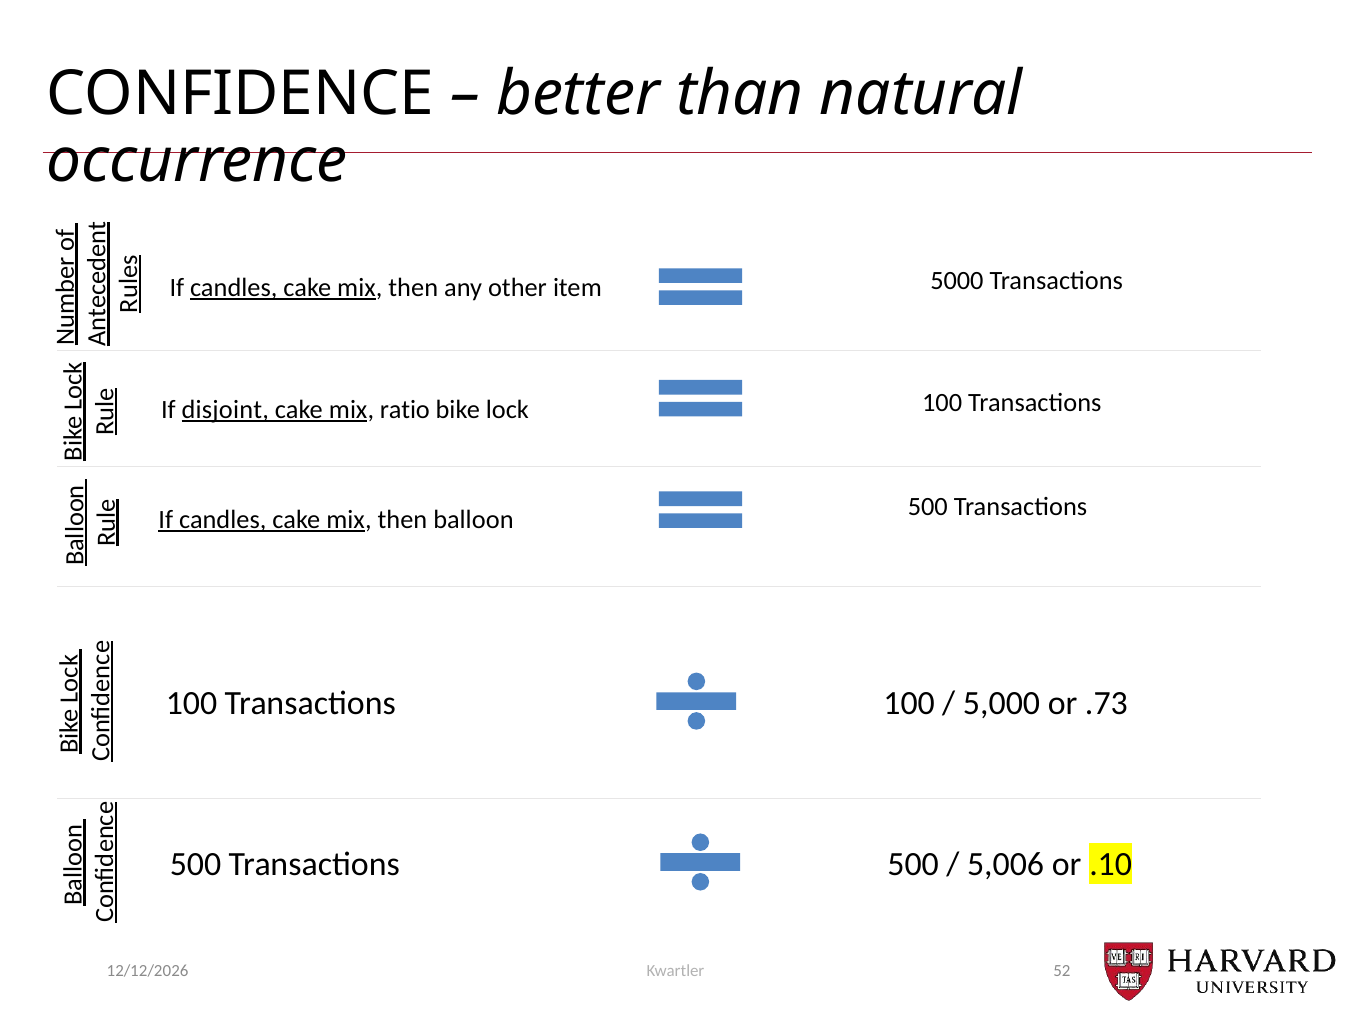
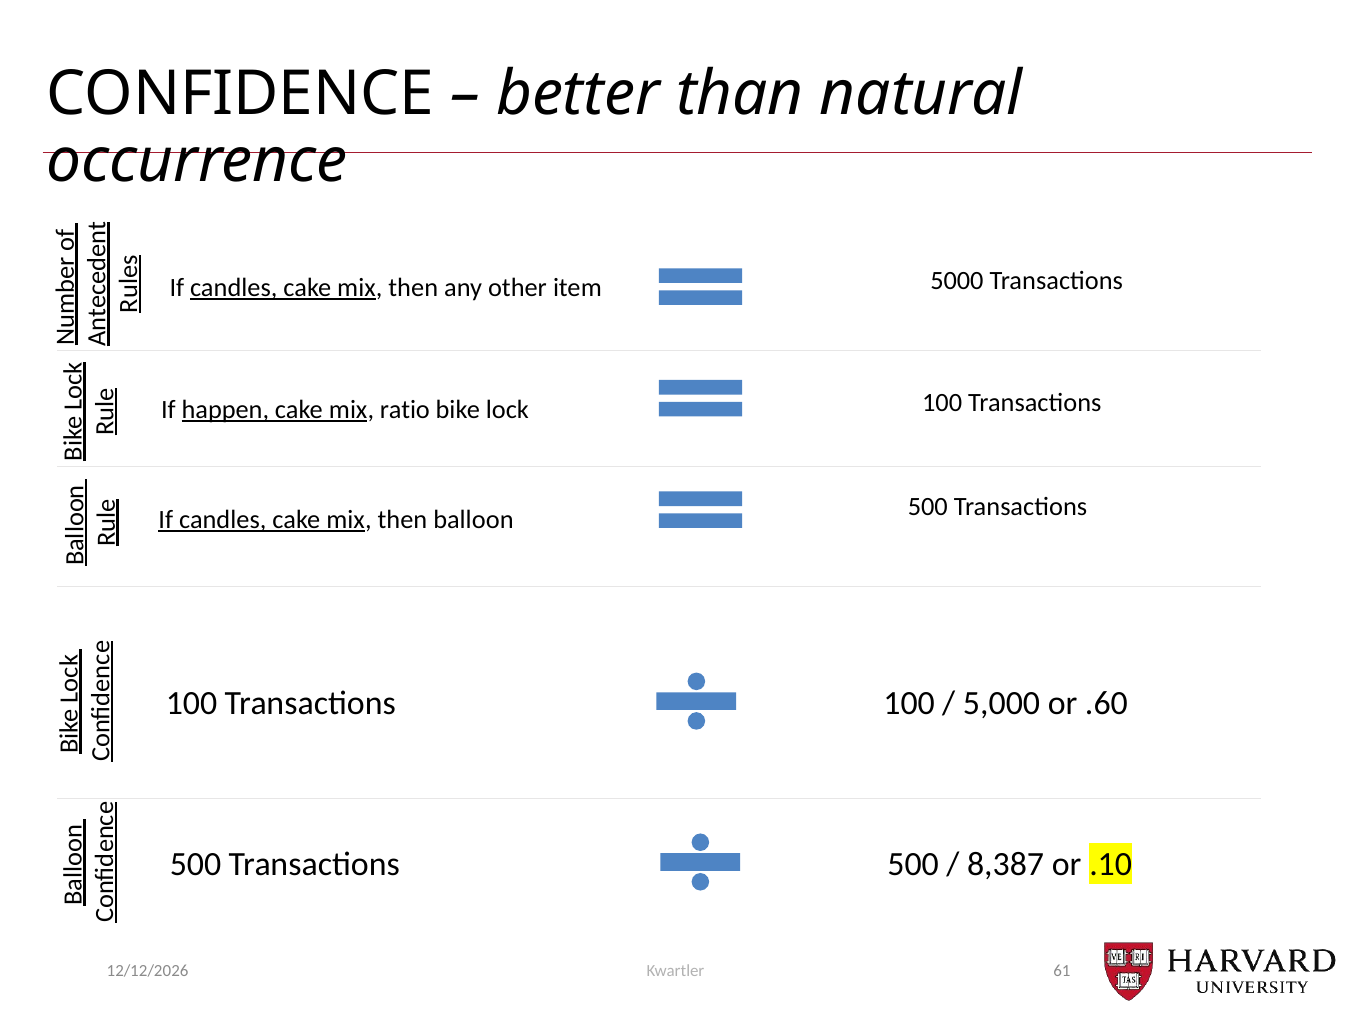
disjoint: disjoint -> happen (225, 409)
.73: .73 -> .60 (1106, 703)
5,006: 5,006 -> 8,387 (1006, 863)
52: 52 -> 61 (1062, 970)
